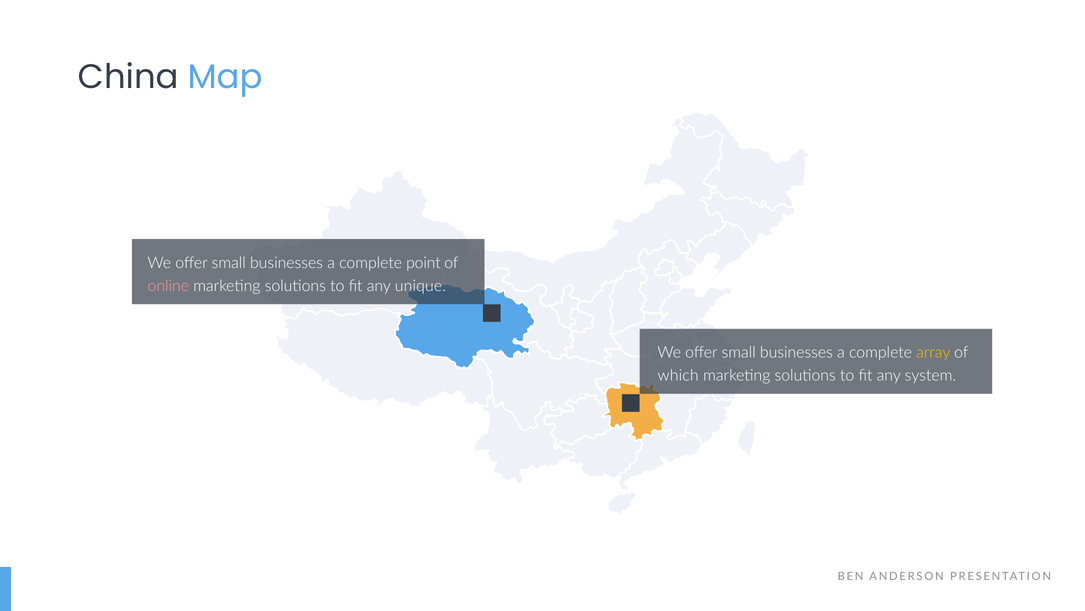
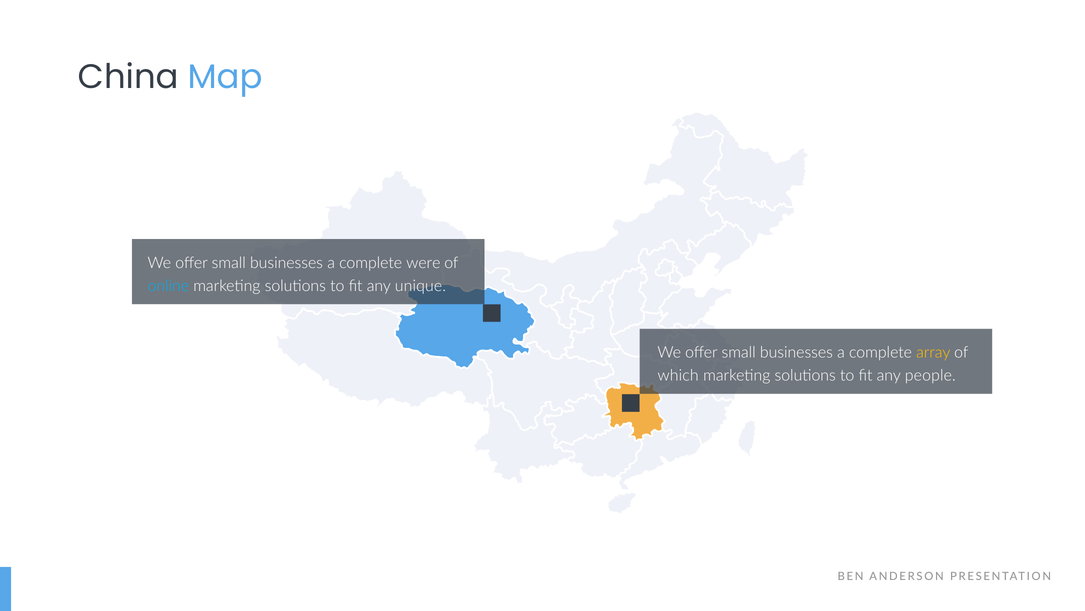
point: point -> were (423, 263)
online colour: pink -> light blue (168, 286)
system: system -> people (930, 375)
